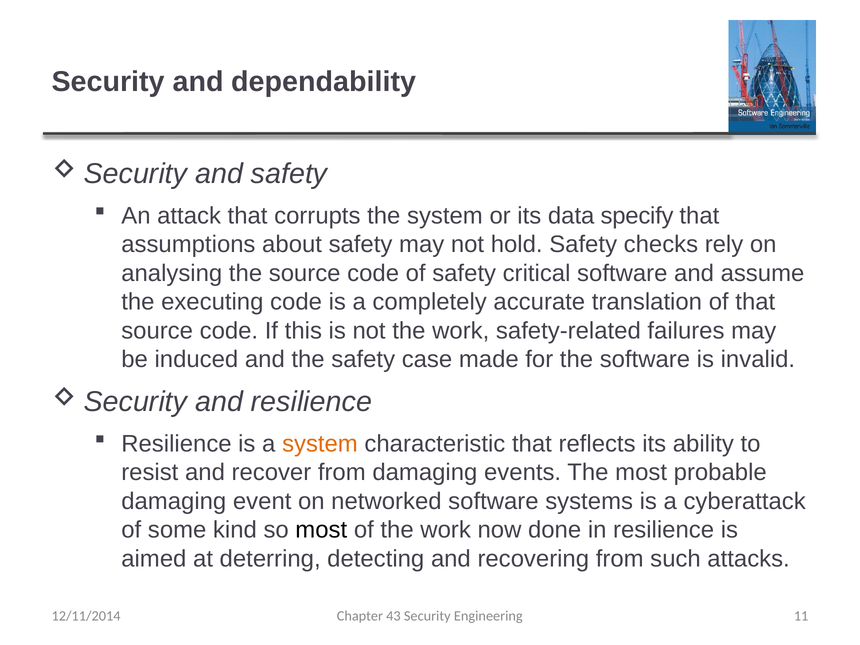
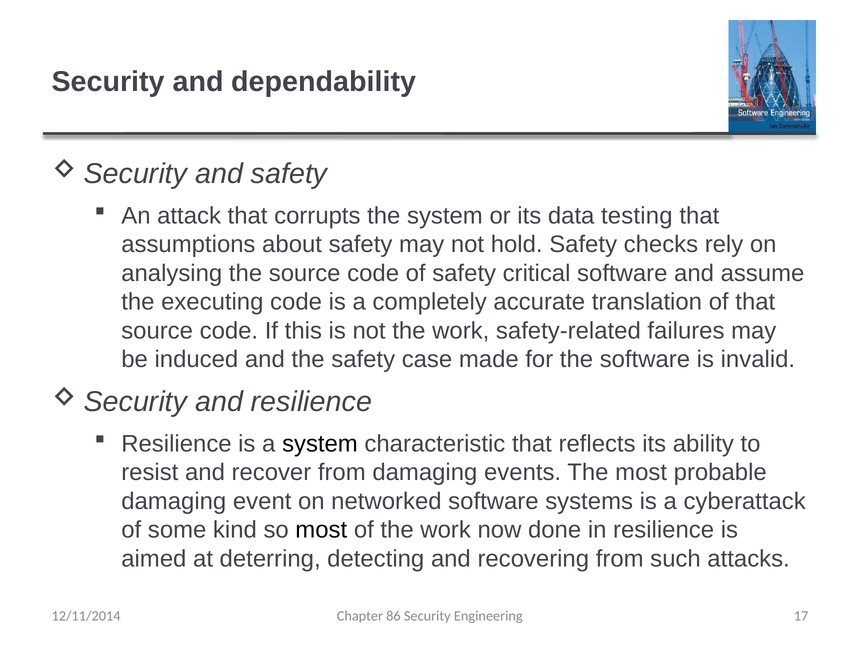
specify: specify -> testing (637, 216)
system colour: orange -> black (320, 444)
43: 43 -> 86 (393, 616)
11: 11 -> 17 (801, 616)
